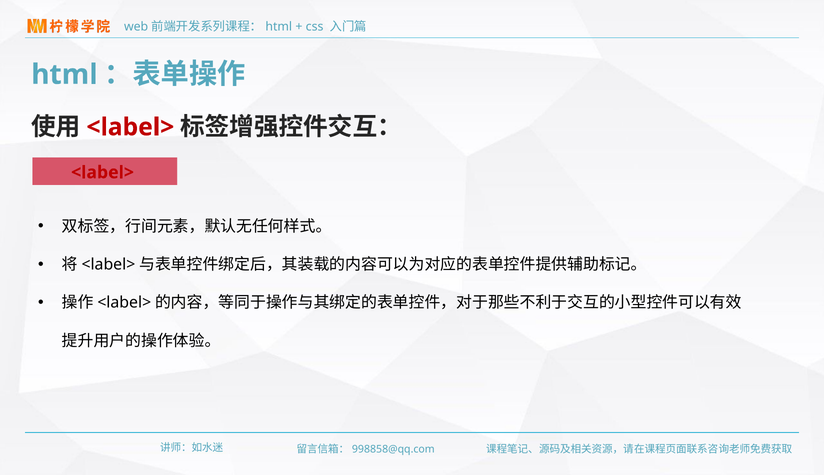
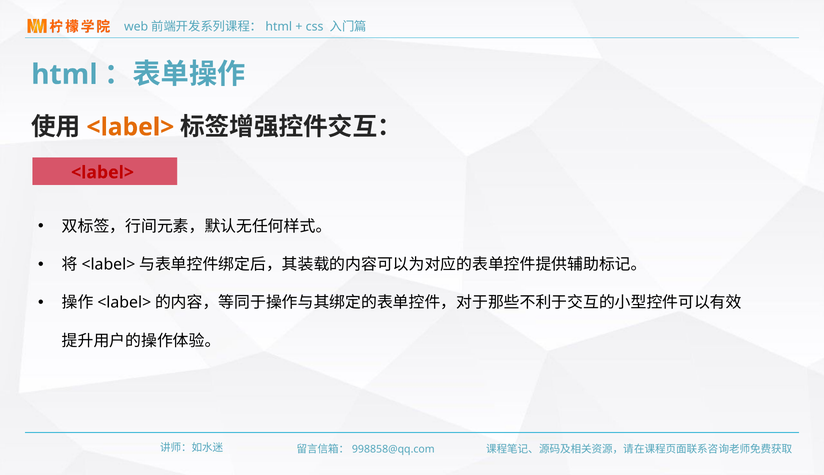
<label> colour: red -> orange (130, 127)
